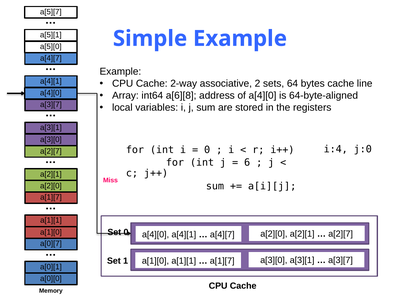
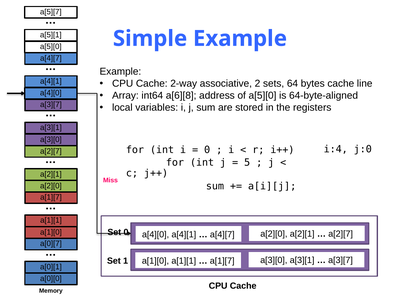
of a[4][0: a[4][0 -> a[5][0 (263, 96)
6: 6 -> 5 (247, 163)
